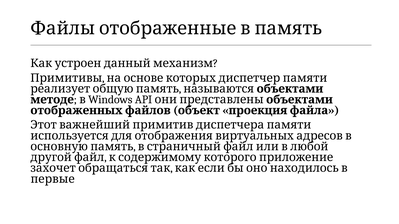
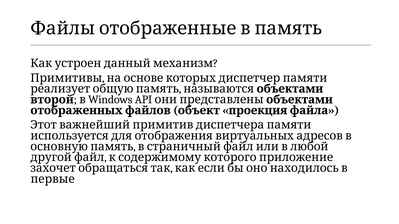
методе: методе -> второй (52, 100)
